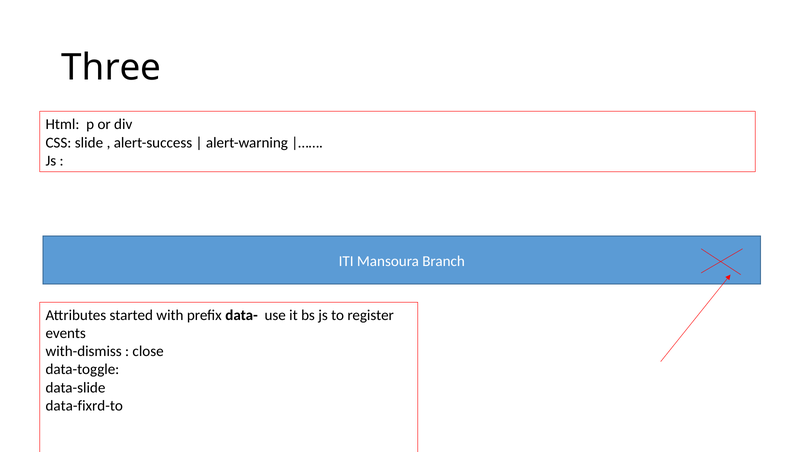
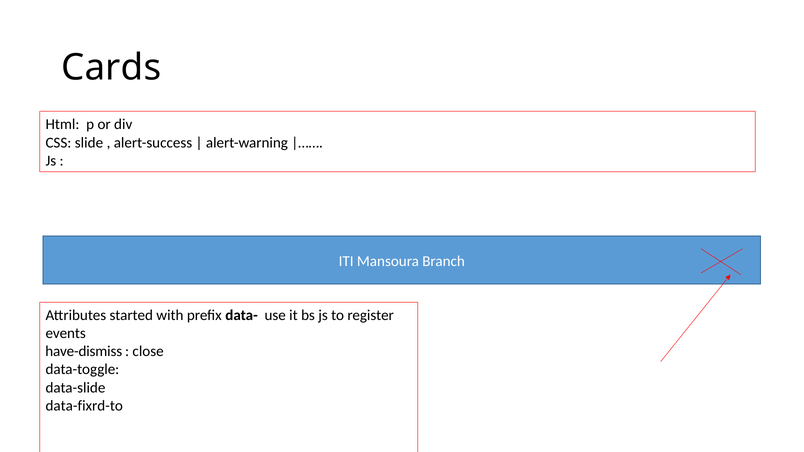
Three: Three -> Cards (111, 68)
with-dismiss: with-dismiss -> have-dismiss (84, 352)
